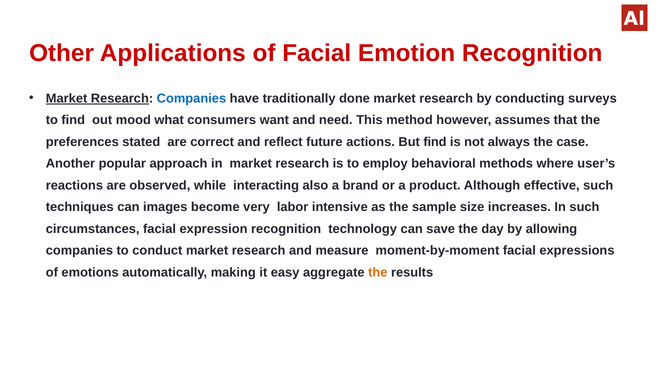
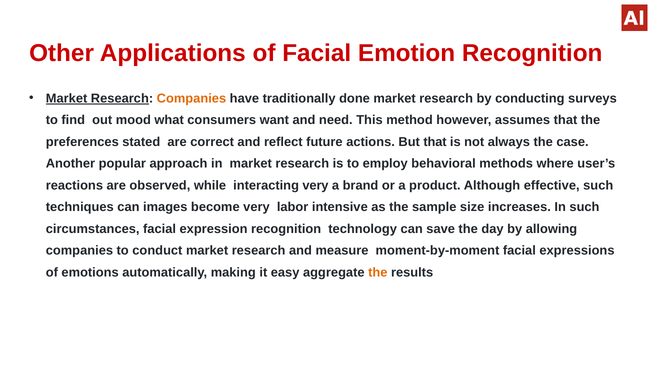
Companies colour: blue -> orange (191, 98)
But find: find -> that (435, 142)
interacting also: also -> very (315, 185)
